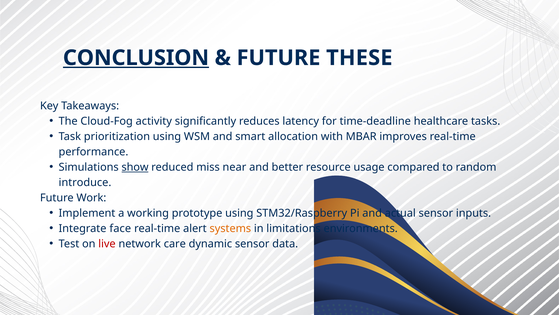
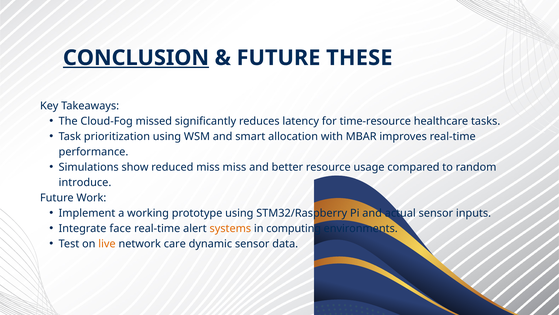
activity: activity -> missed (154, 121)
time-deadline: time-deadline -> time-resource (375, 121)
show underline: present -> none (135, 167)
miss near: near -> miss (234, 167)
limitations: limitations -> computing (294, 228)
live colour: red -> orange (107, 243)
